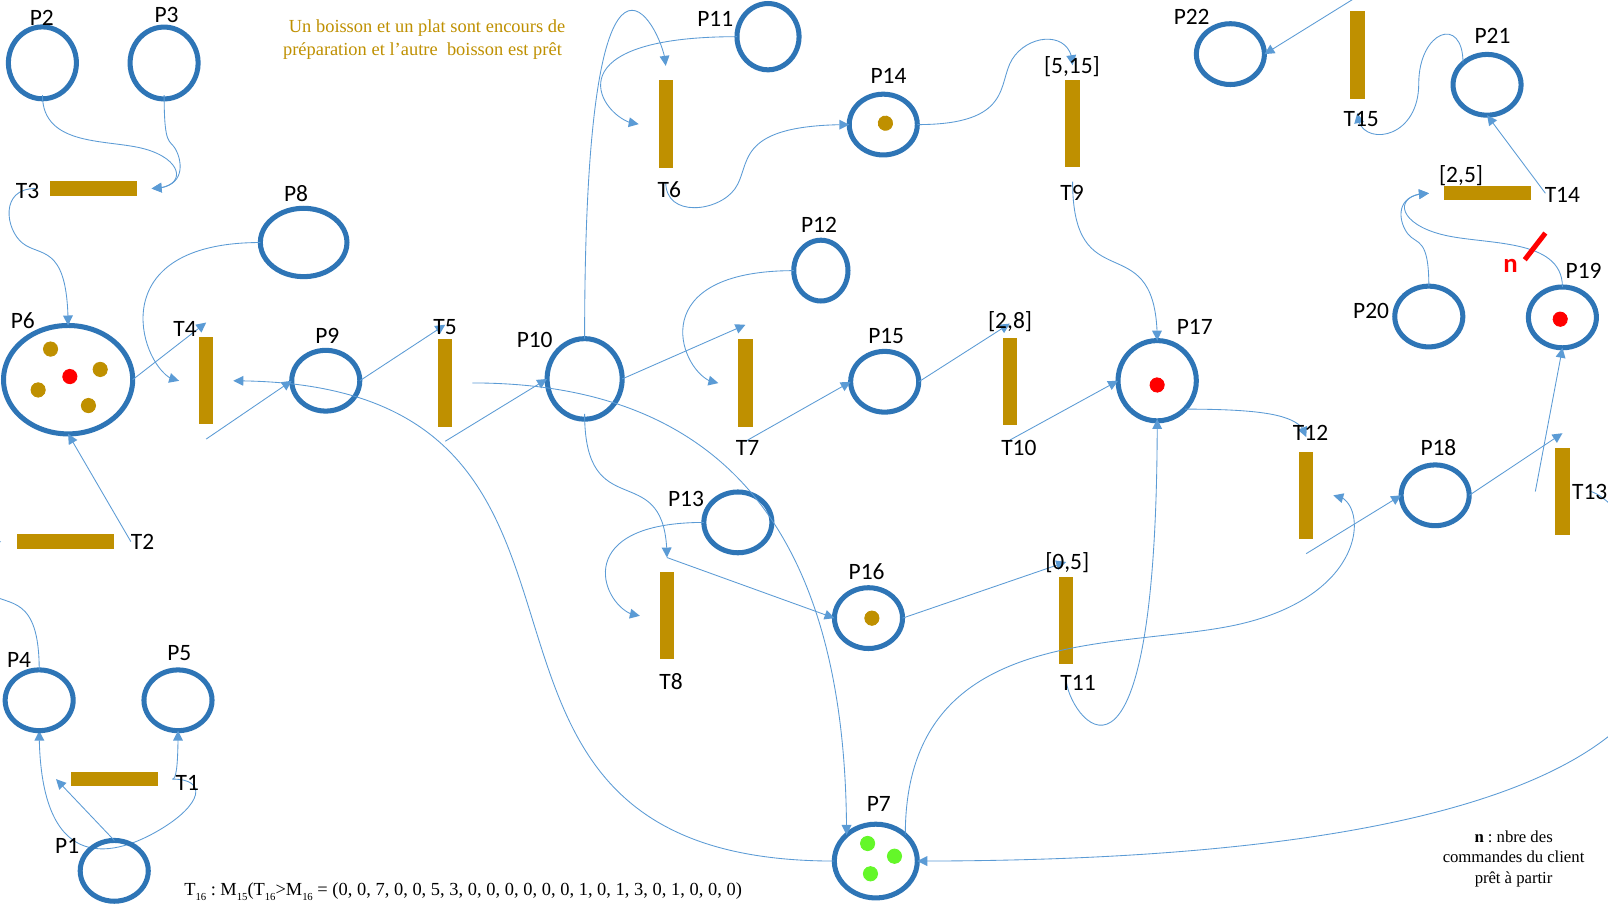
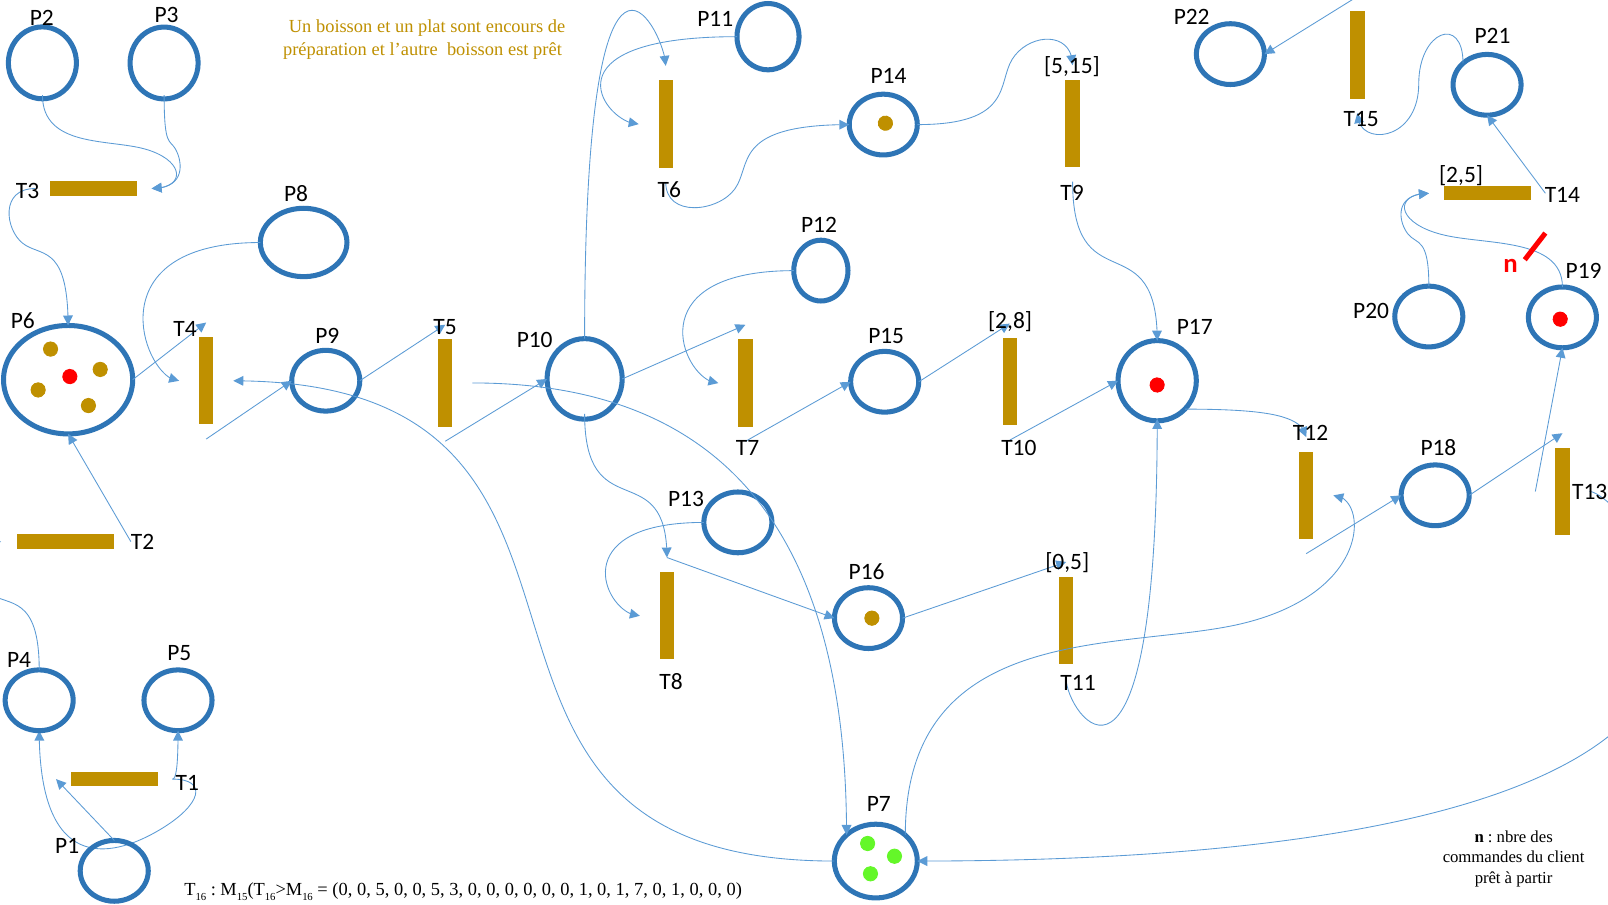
7: 7 -> 5 (382, 889)
1 3: 3 -> 7 (641, 889)
